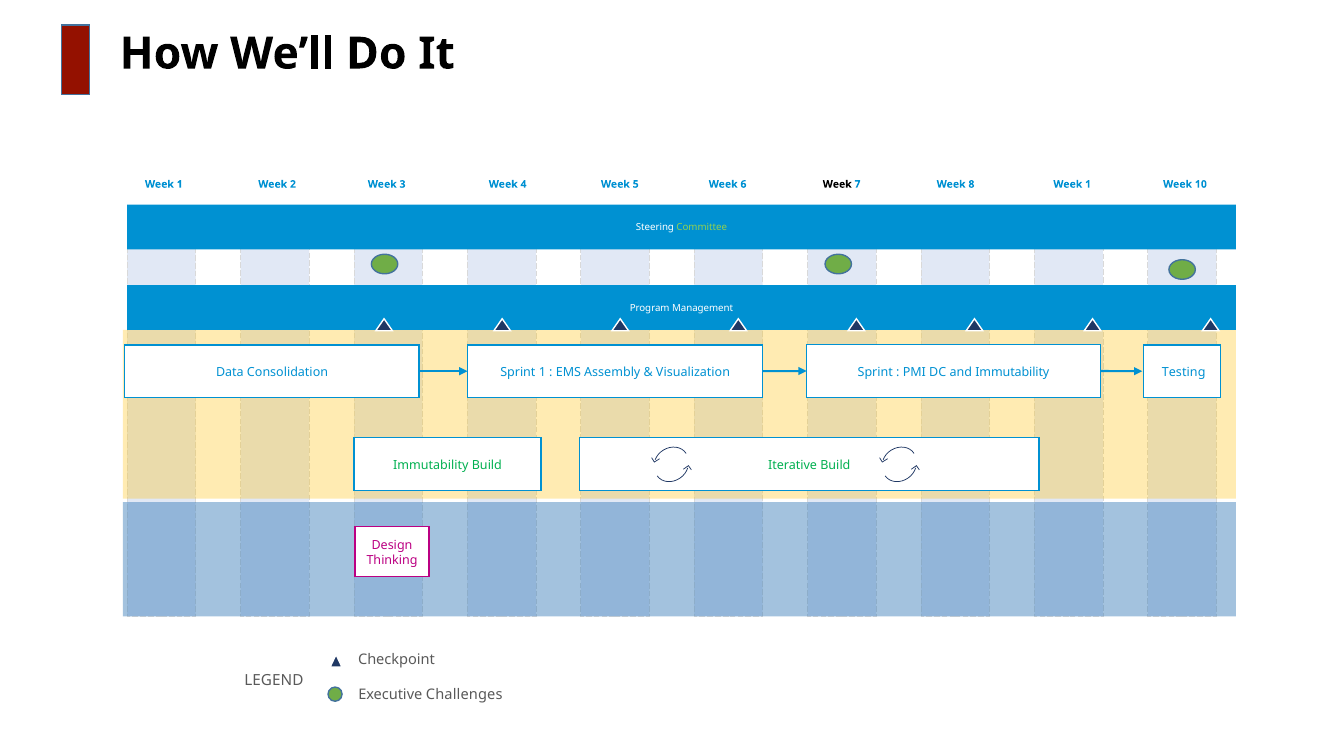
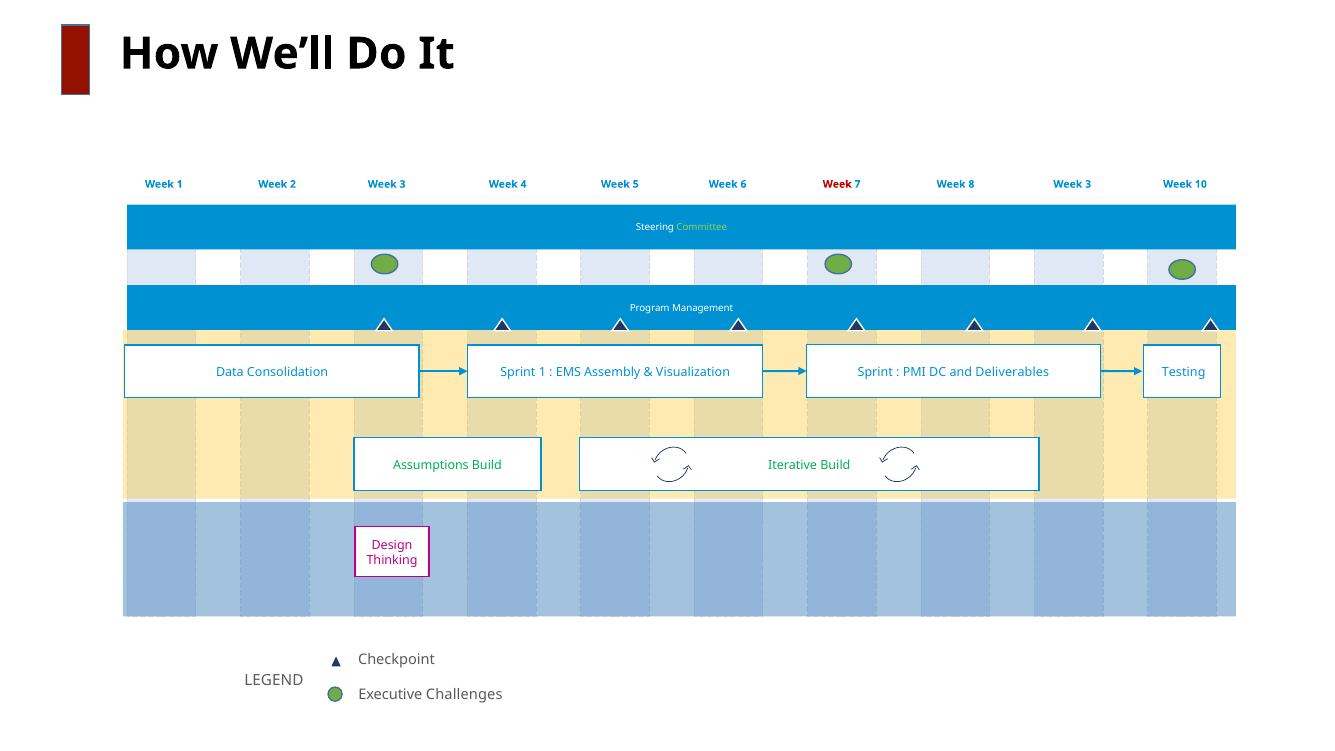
Week colour: black -> red (837, 184)
8 Week 1: 1 -> 3 (1088, 184)
and Immutability: Immutability -> Deliverables (1012, 372)
Immutability: Immutability -> Assumptions (431, 465)
